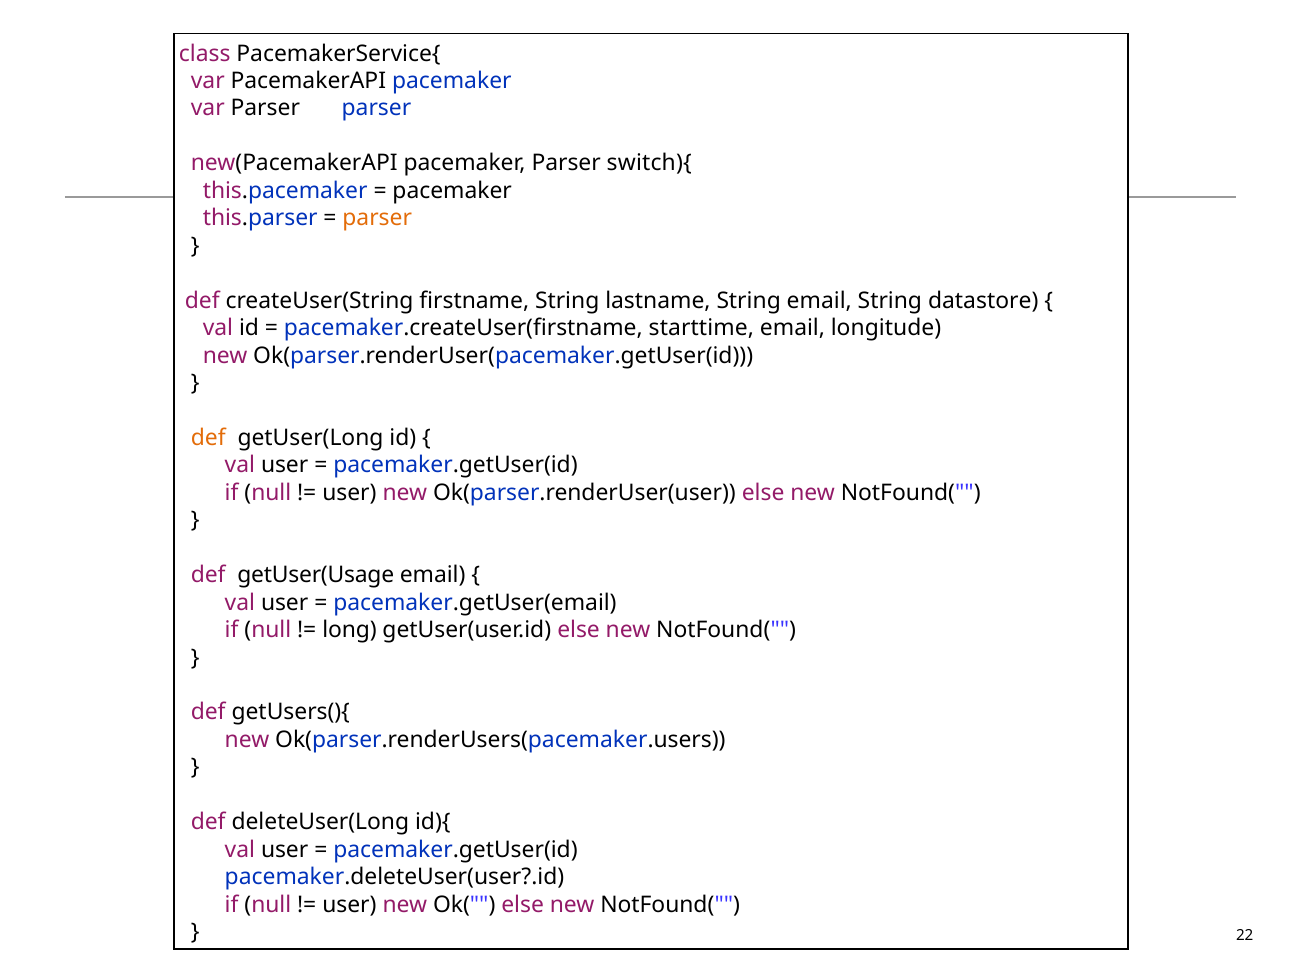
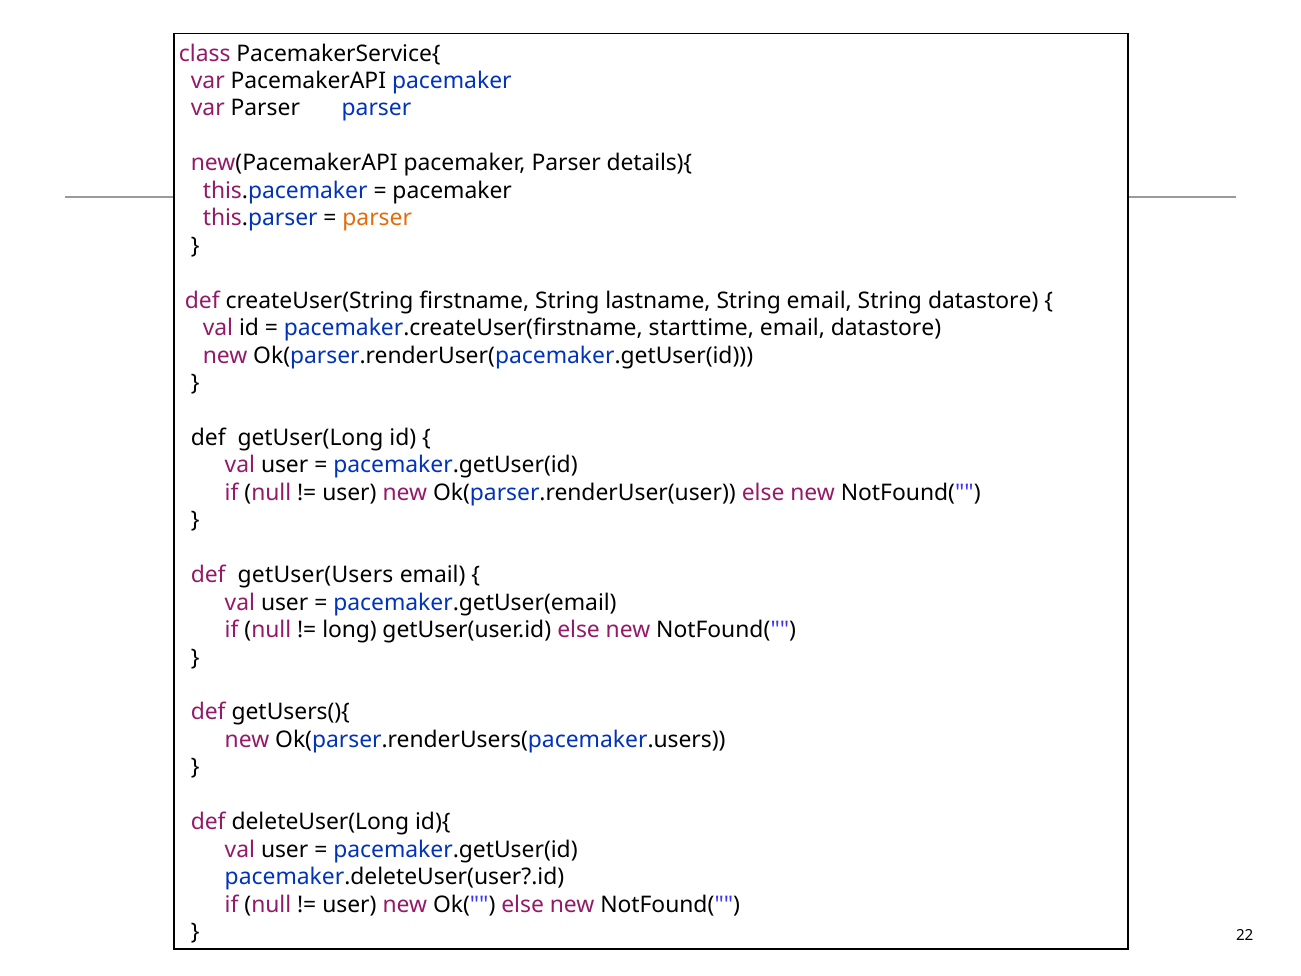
switch){: switch){ -> details){ (649, 163)
email longitude: longitude -> datastore (886, 328)
def colour: orange -> black (208, 438)
getUser(Usage: getUser(Usage -> getUser(Users (316, 575)
